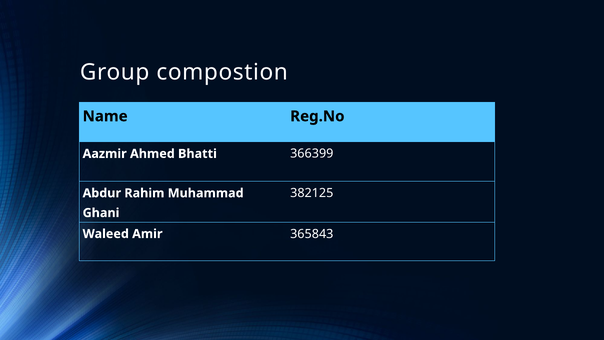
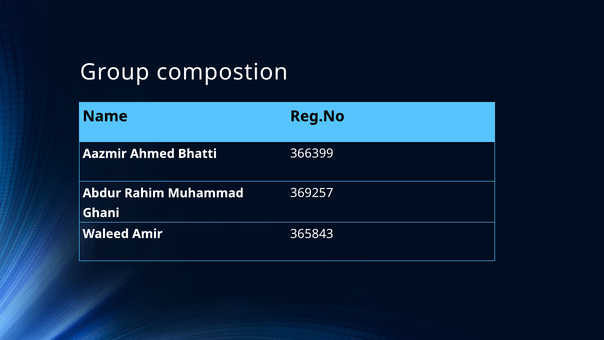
382125: 382125 -> 369257 (312, 193)
